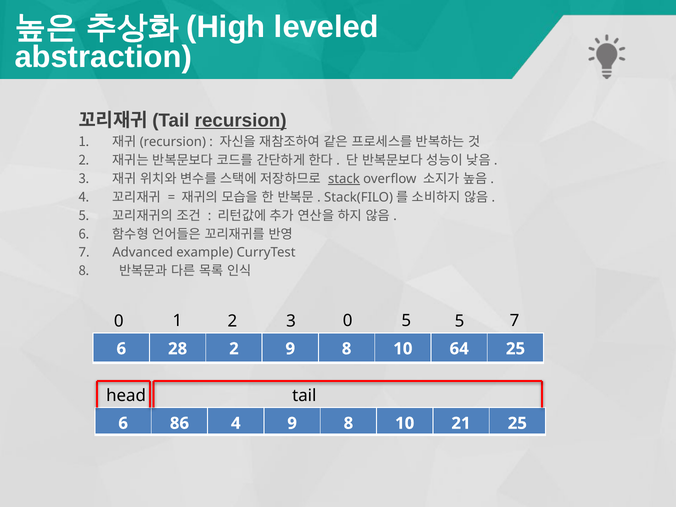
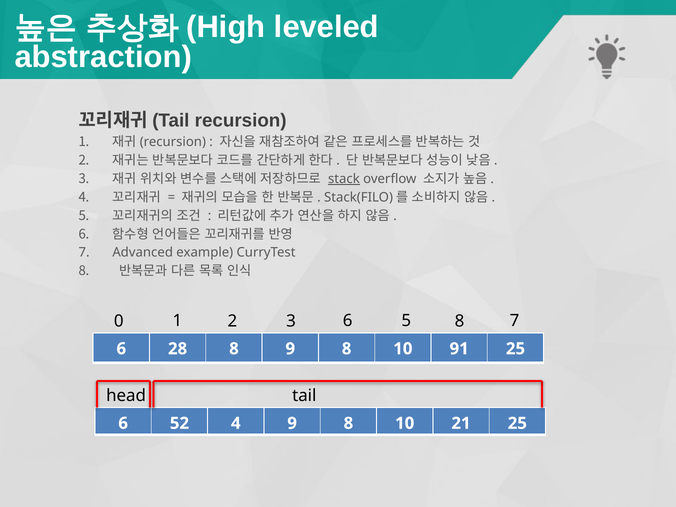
recursion underline: present -> none (241, 121)
3 0: 0 -> 6 (348, 321)
5 5: 5 -> 8 (459, 321)
28 2: 2 -> 8 (234, 349)
64: 64 -> 91 (459, 349)
86: 86 -> 52 (179, 423)
